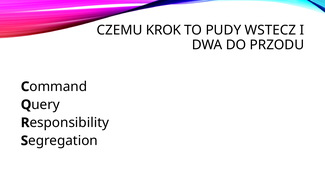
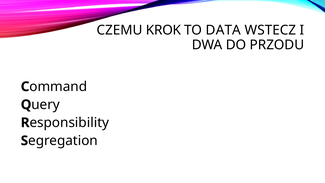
PUDY: PUDY -> DATA (223, 30)
